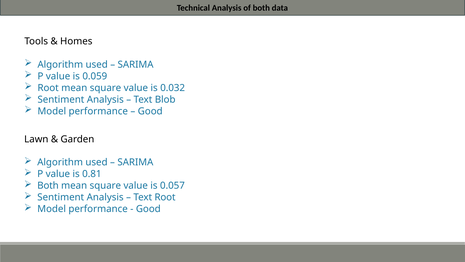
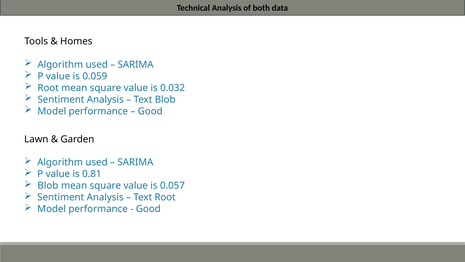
Both: Both -> Blob (48, 185)
